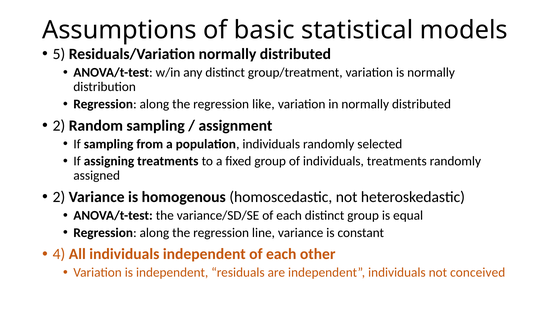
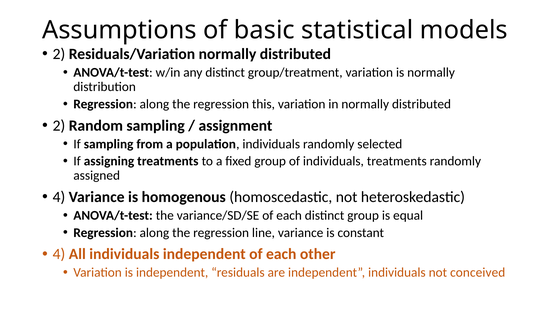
5: 5 -> 2 (59, 54)
like: like -> this (263, 104)
2: 2 -> 4 (59, 197)
